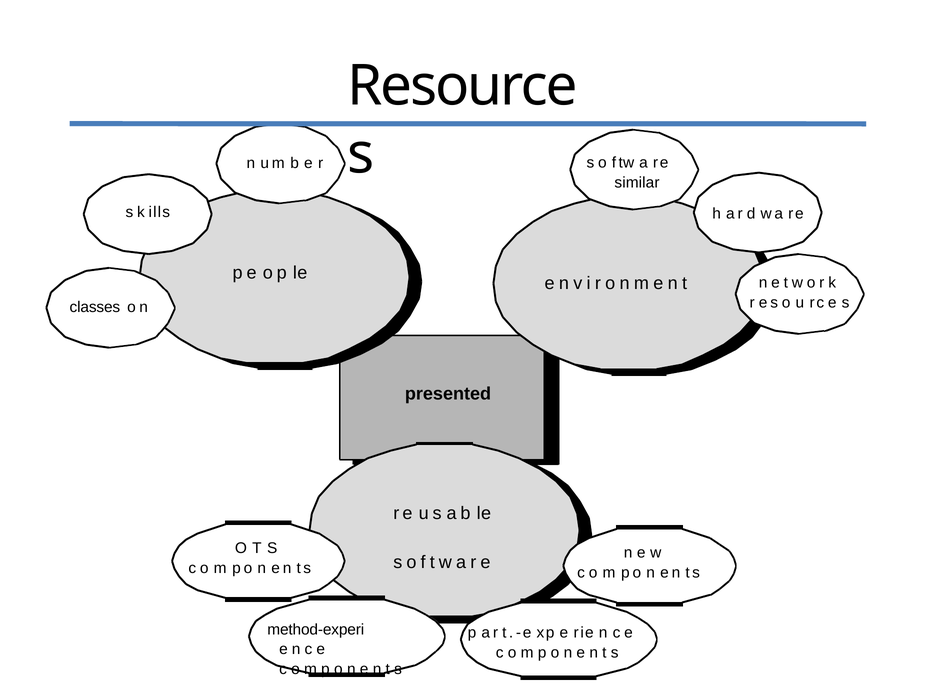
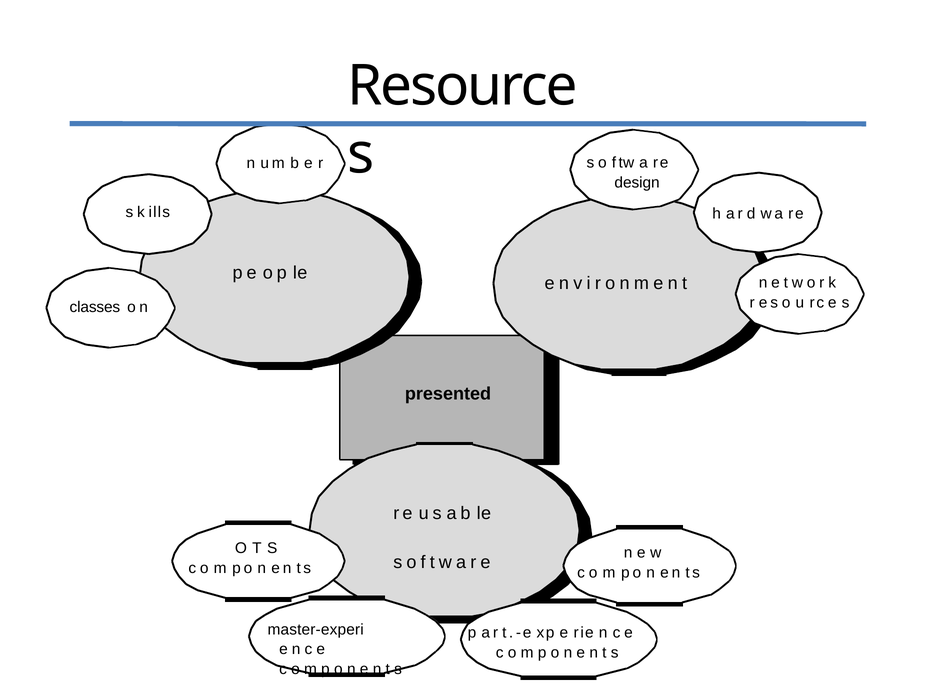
similar: similar -> design (637, 183)
method-experi: method-experi -> master-experi (316, 629)
